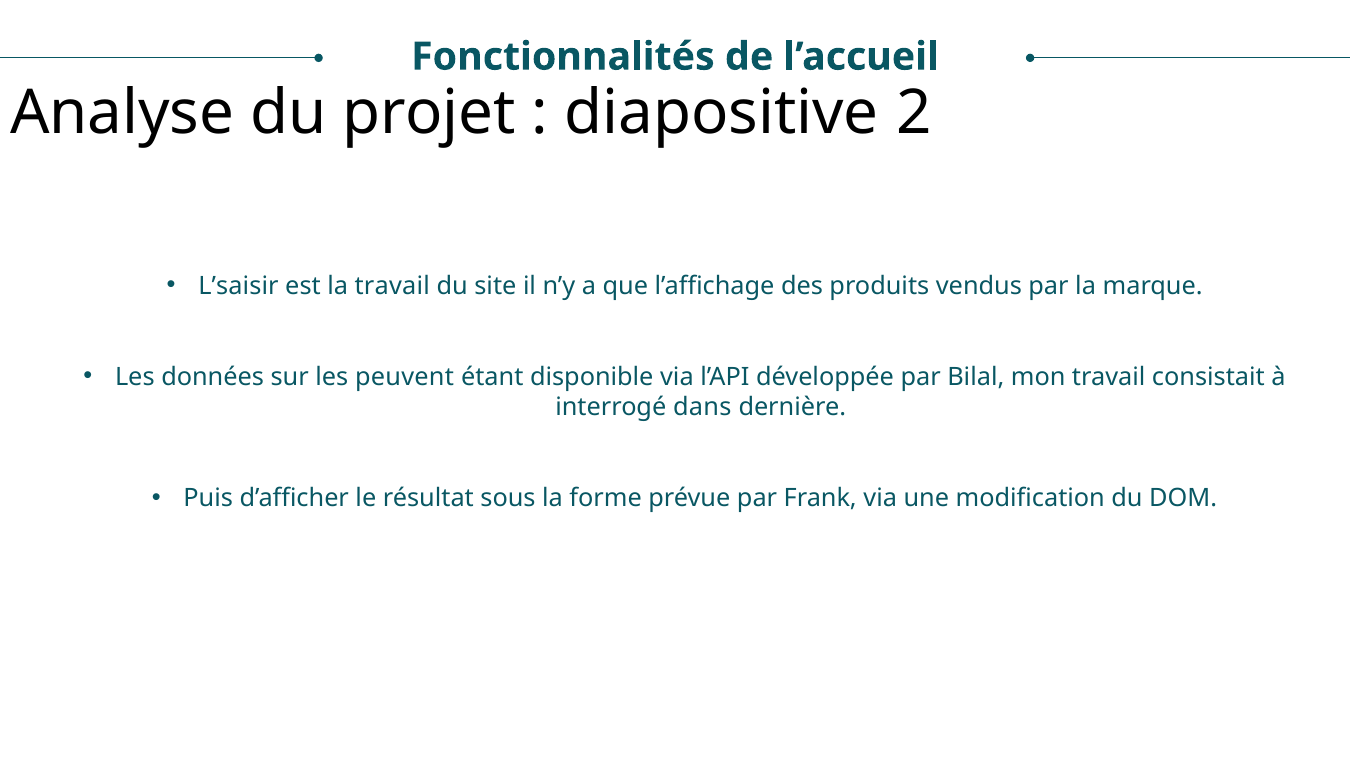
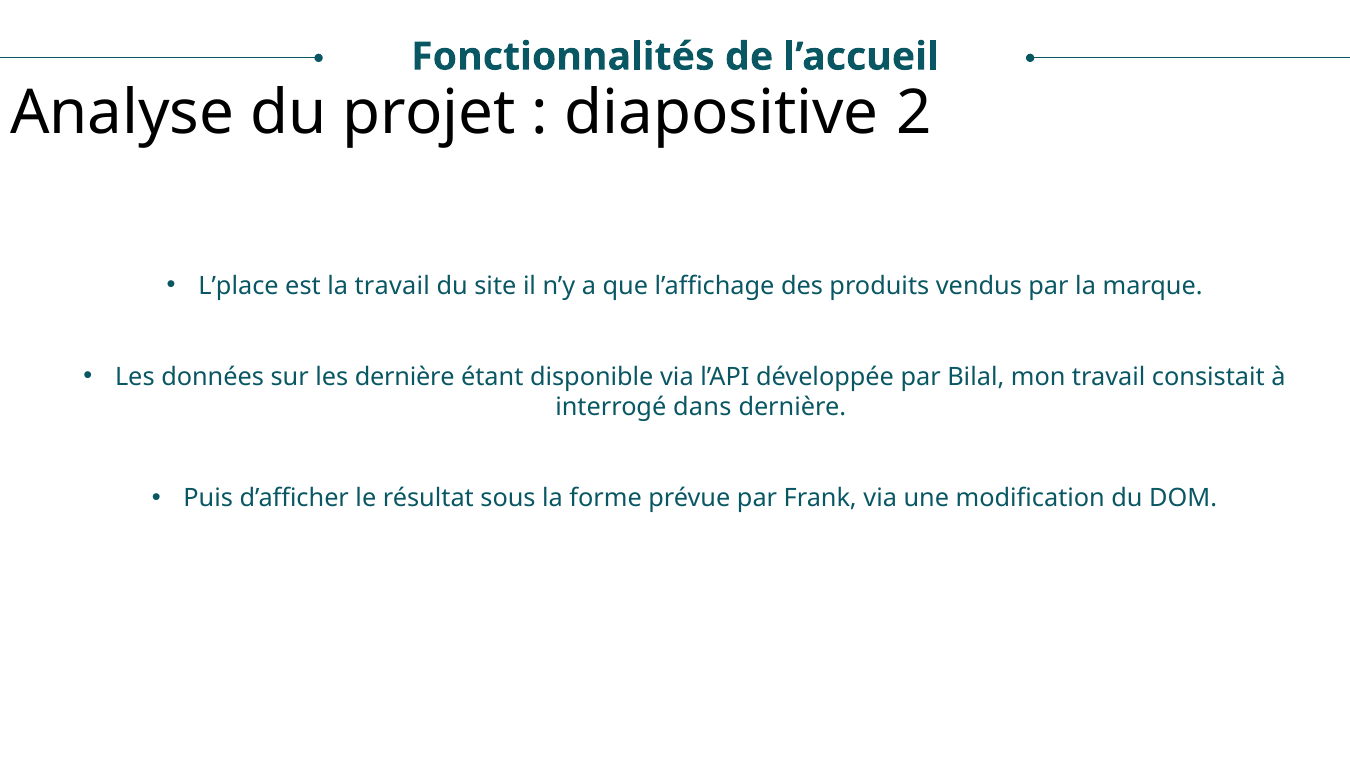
L’saisir: L’saisir -> L’place (239, 286)
les peuvent: peuvent -> dernière (405, 377)
